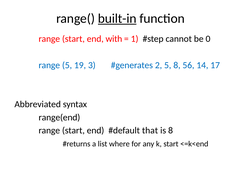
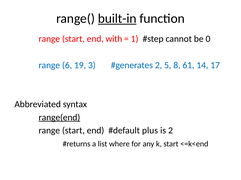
range 5: 5 -> 6 (67, 65)
56: 56 -> 61 (188, 65)
range(end underline: none -> present (59, 118)
that: that -> plus (150, 131)
is 8: 8 -> 2 (171, 131)
